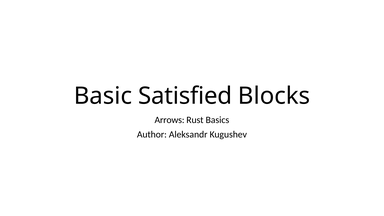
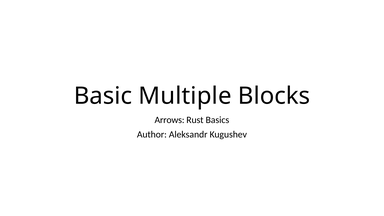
Satisfied: Satisfied -> Multiple (185, 96)
